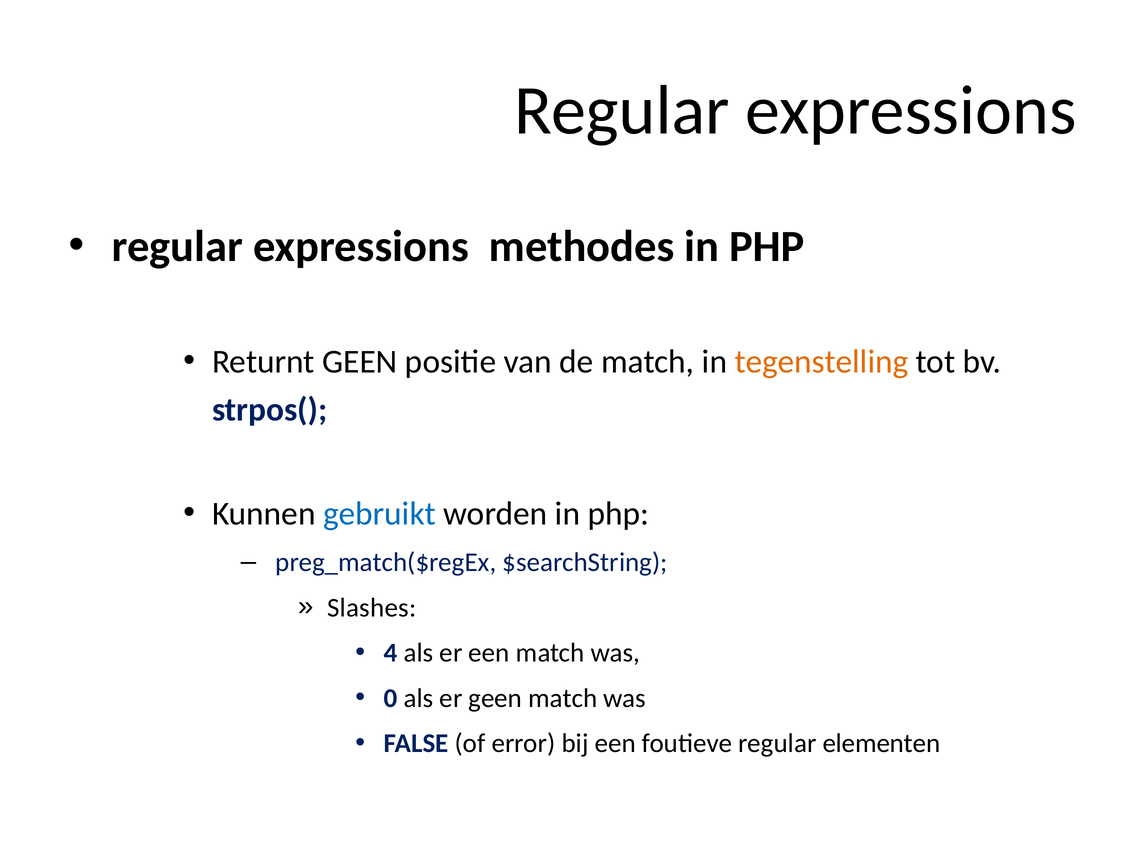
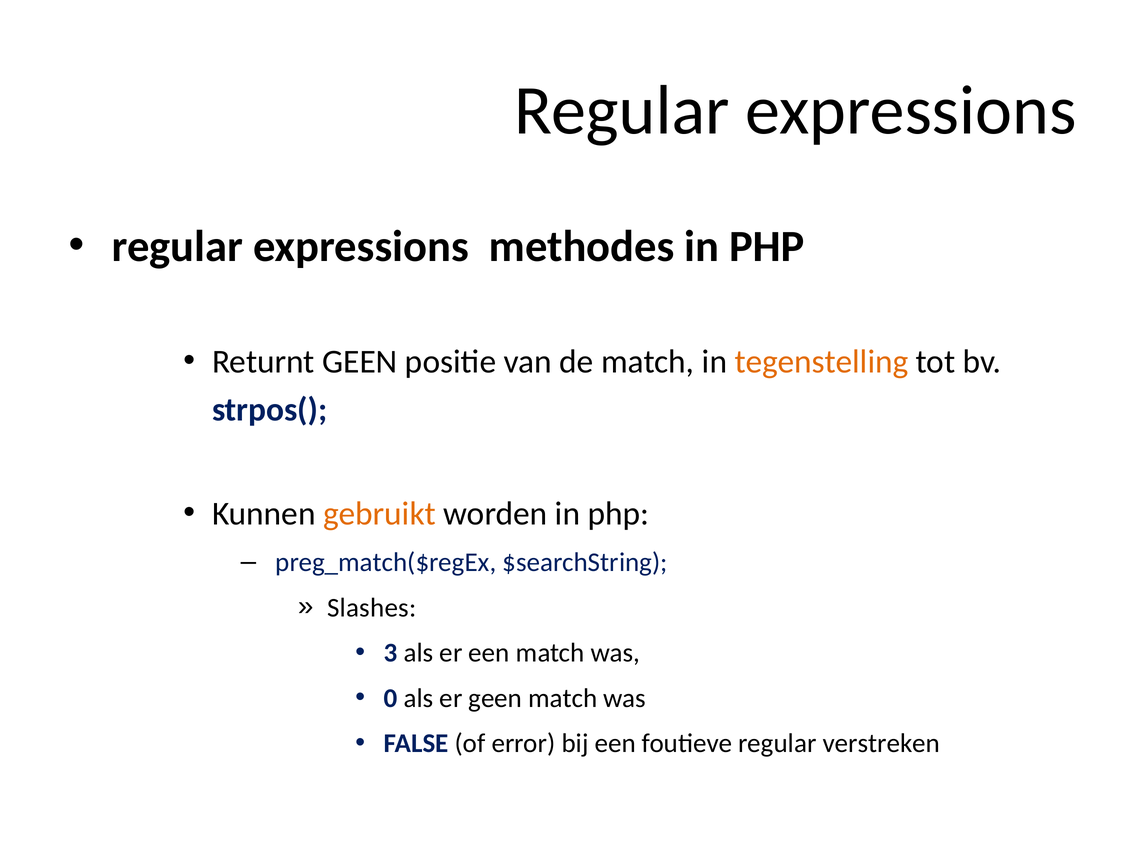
gebruikt colour: blue -> orange (380, 514)
4: 4 -> 3 (391, 653)
elementen: elementen -> verstreken (881, 744)
